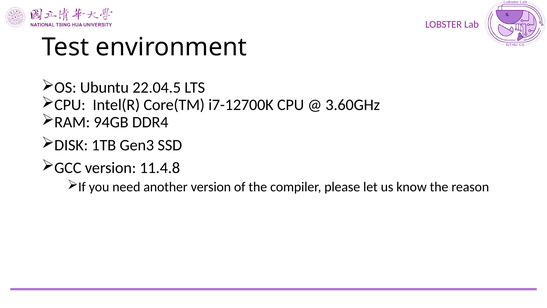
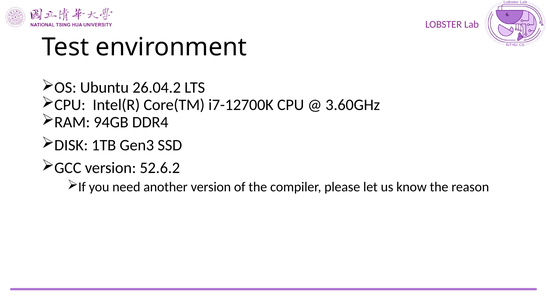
22.04.5: 22.04.5 -> 26.04.2 (157, 88)
11.4.8: 11.4.8 -> 52.6.2 (160, 168)
